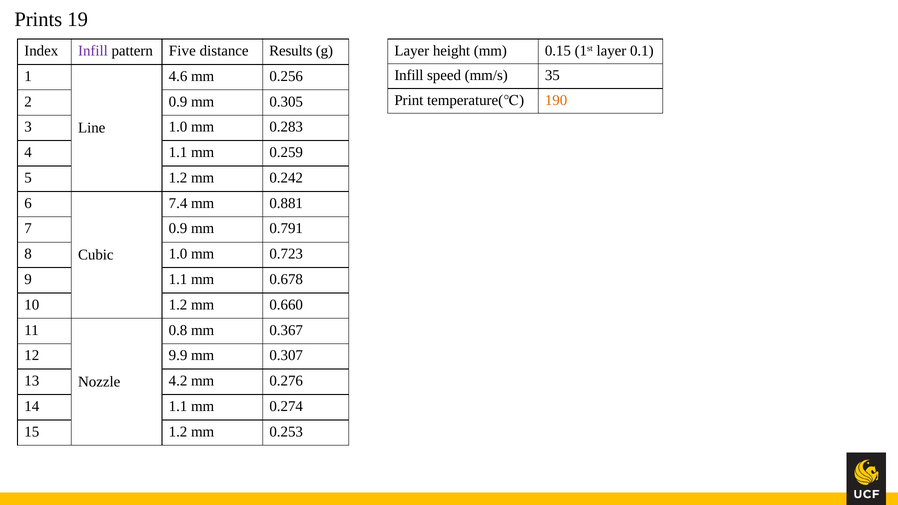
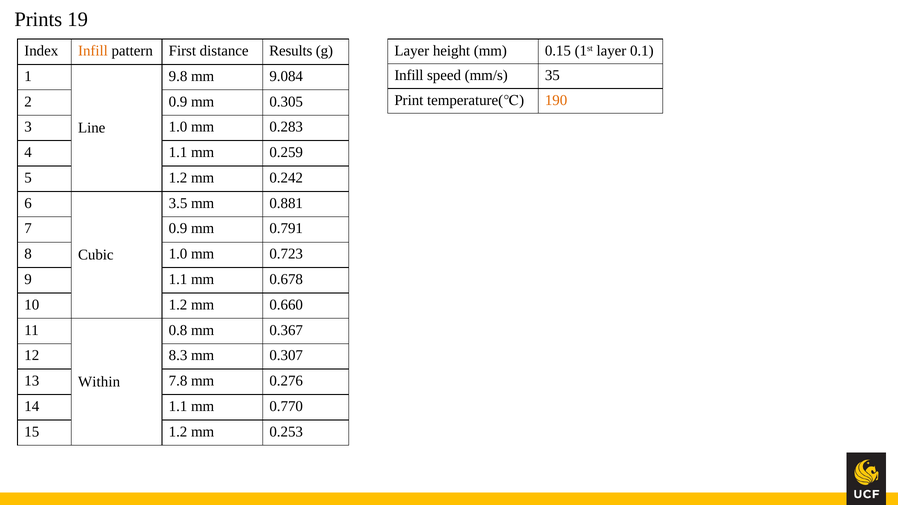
Infill colour: purple -> orange (93, 51)
Five: Five -> First (182, 51)
4.6: 4.6 -> 9.8 (178, 76)
0.256: 0.256 -> 9.084 (286, 76)
7.4: 7.4 -> 3.5 (178, 203)
9.9: 9.9 -> 8.3 (178, 356)
4.2: 4.2 -> 7.8 (178, 381)
Nozzle: Nozzle -> Within (99, 382)
0.274: 0.274 -> 0.770 (286, 406)
